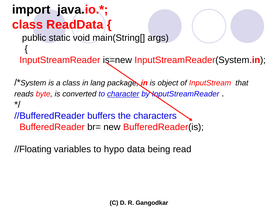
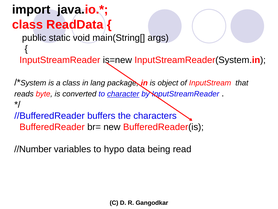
//Floating: //Floating -> //Number (33, 149)
